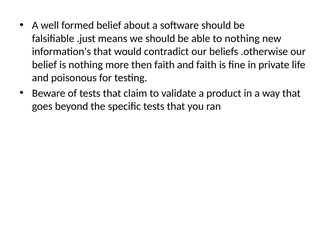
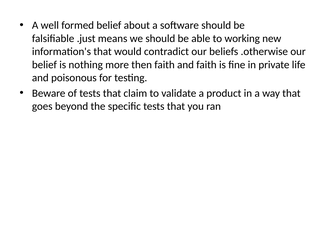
to nothing: nothing -> working (242, 38)
